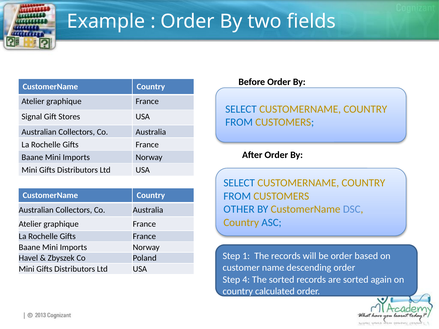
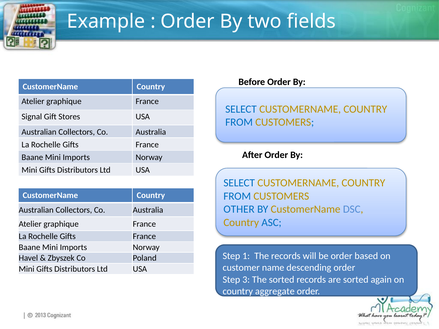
4: 4 -> 3 (246, 280)
calculated: calculated -> aggregate (275, 291)
